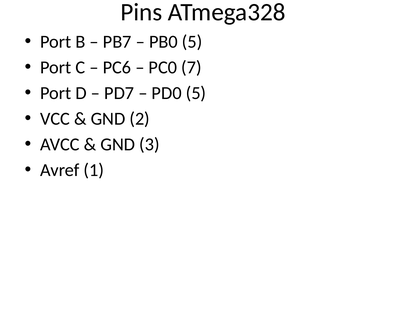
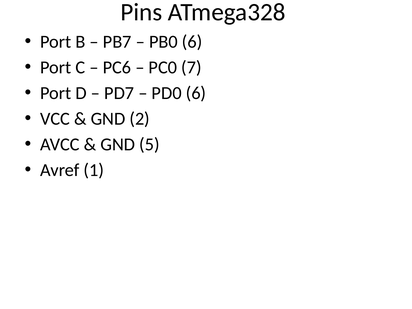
PB0 5: 5 -> 6 (192, 42)
PD0 5: 5 -> 6 (196, 93)
3: 3 -> 5 (150, 144)
